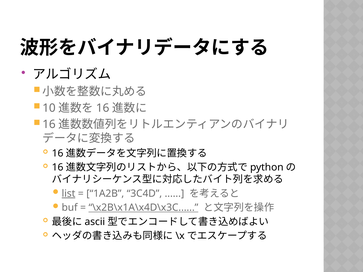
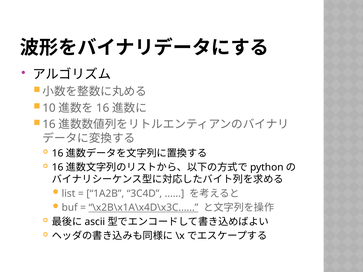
list underline: present -> none (68, 194)
